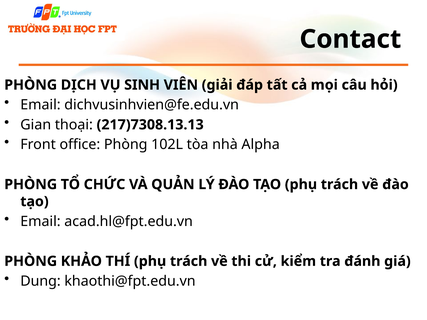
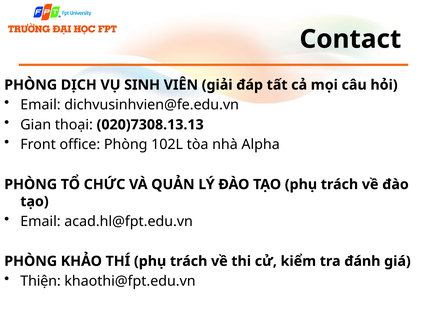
217)7308.13.13: 217)7308.13.13 -> 020)7308.13.13 (150, 125)
Dung: Dung -> Thiện (41, 281)
